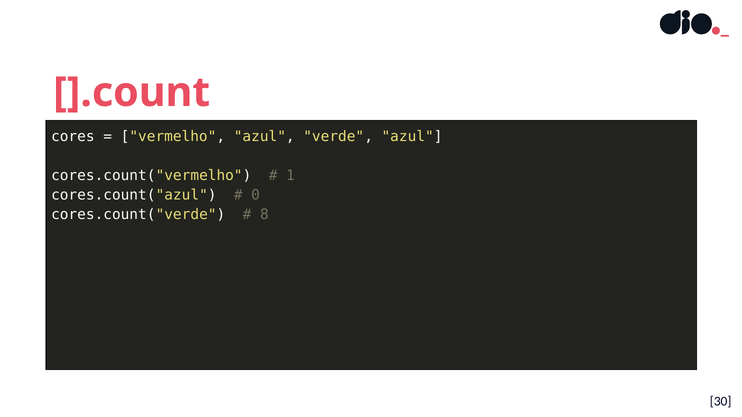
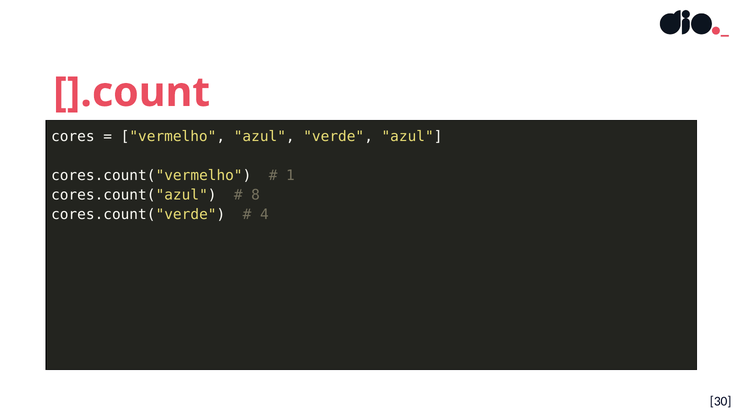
0: 0 -> 8 (256, 195)
8: 8 -> 4 (264, 215)
